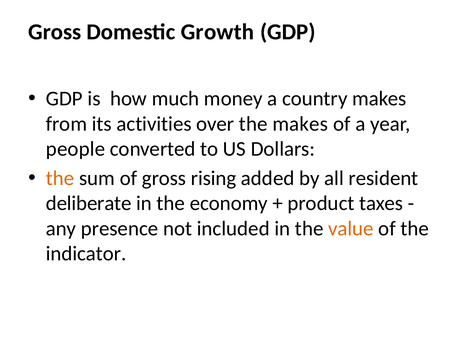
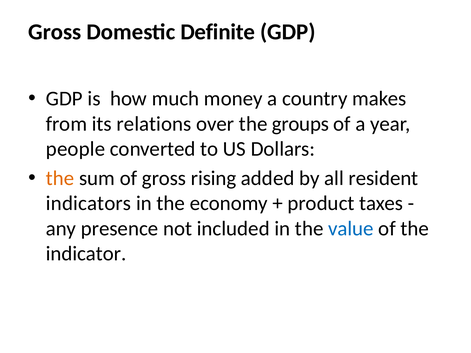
Growth: Growth -> Definite (218, 32)
activities: activities -> relations (154, 124)
the makes: makes -> groups (300, 124)
deliberate: deliberate -> indicators (89, 204)
value colour: orange -> blue (351, 229)
